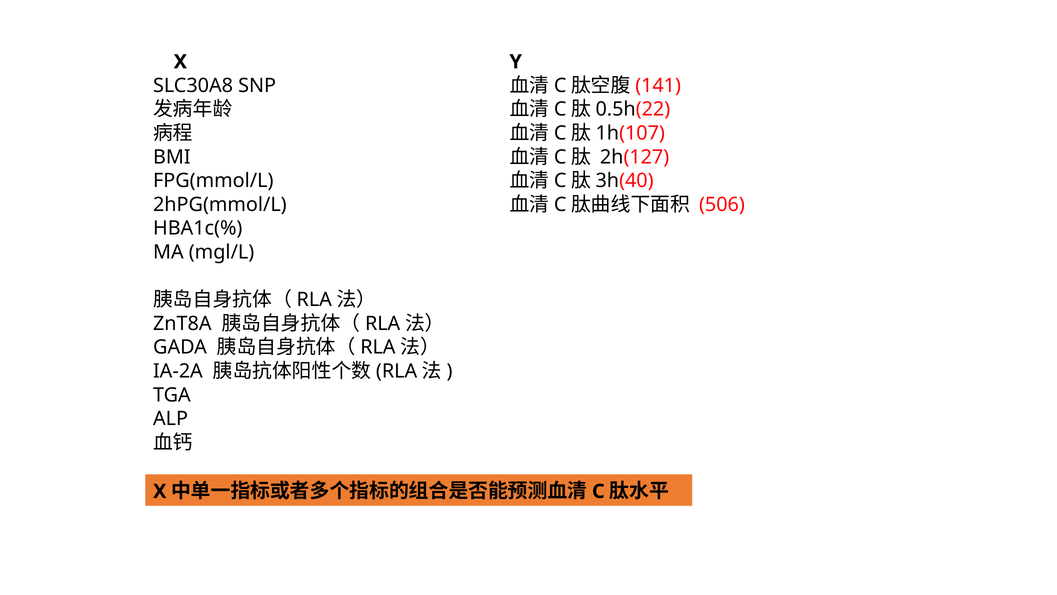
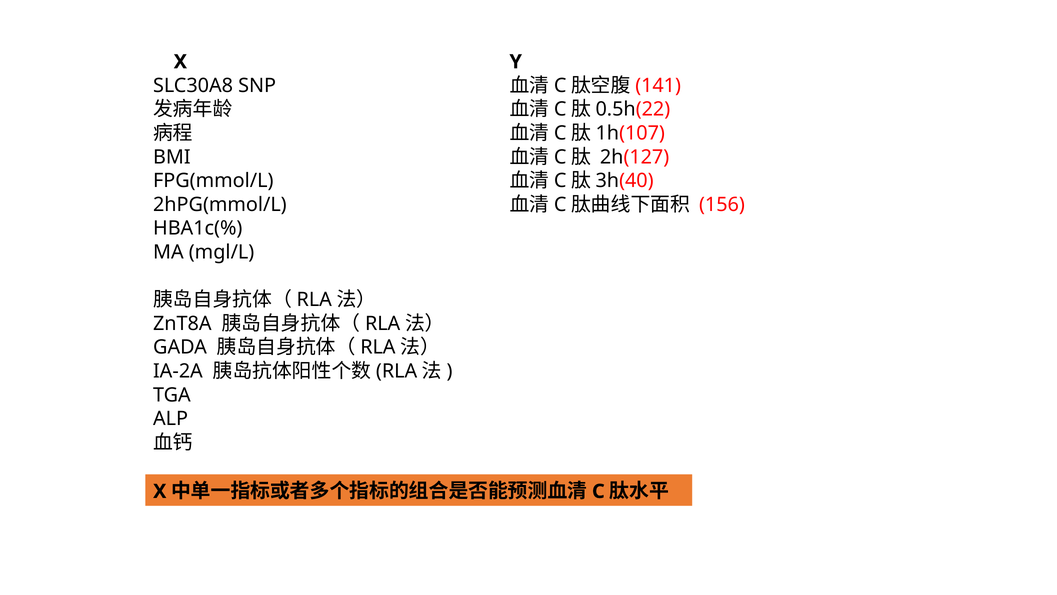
506: 506 -> 156 (722, 204)
